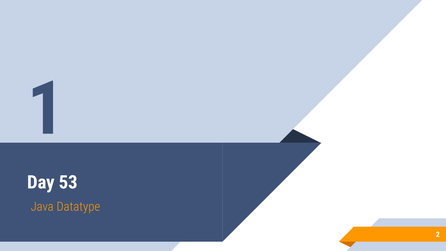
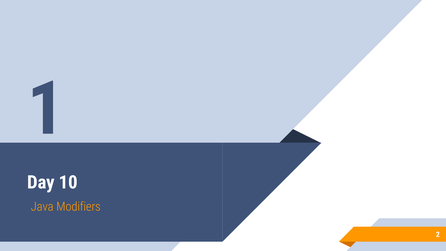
53: 53 -> 10 (68, 182)
Datatype: Datatype -> Modifiers (78, 207)
